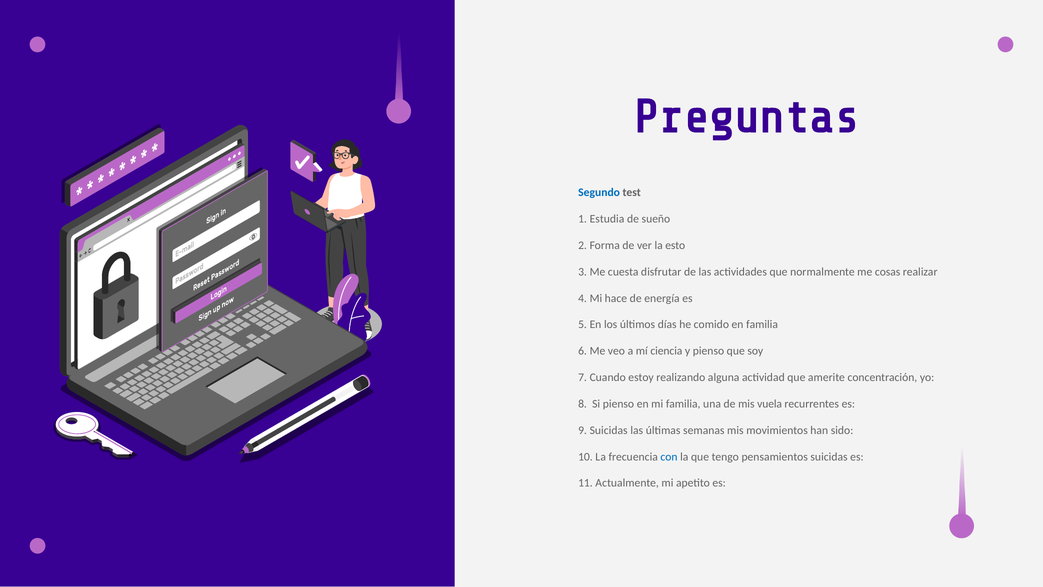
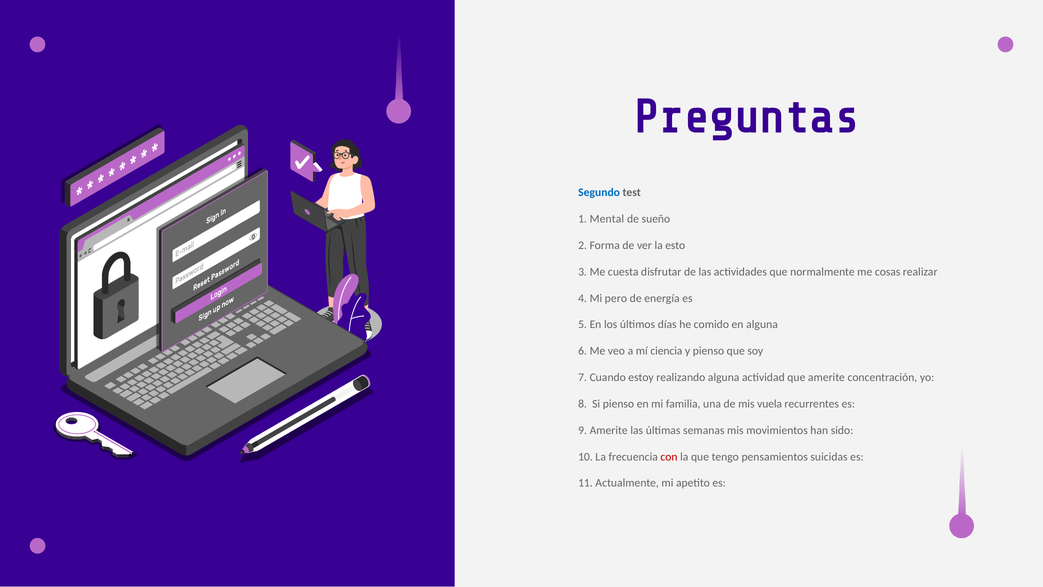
Estudia: Estudia -> Mental (607, 219)
hace: hace -> pero (616, 298)
en familia: familia -> alguna (762, 324)
9 Suicidas: Suicidas -> Amerite (609, 430)
con colour: blue -> red (669, 456)
